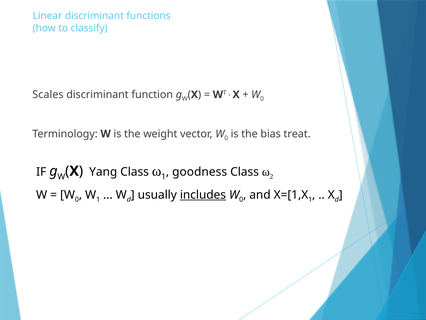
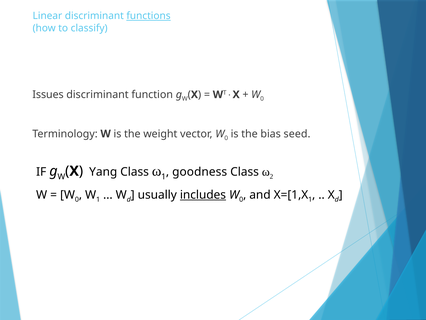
functions underline: none -> present (149, 16)
Scales: Scales -> Issues (48, 94)
treat: treat -> seed (297, 134)
